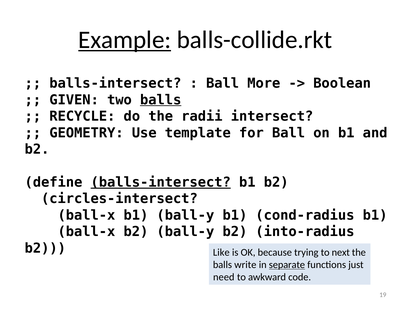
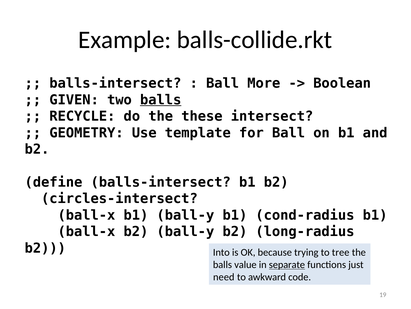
Example underline: present -> none (125, 40)
radii: radii -> these (202, 116)
balls-intersect underline: present -> none (161, 182)
into-radius: into-radius -> long-radius (305, 231)
Like: Like -> Into (221, 252)
next: next -> tree (341, 252)
write: write -> value (245, 264)
